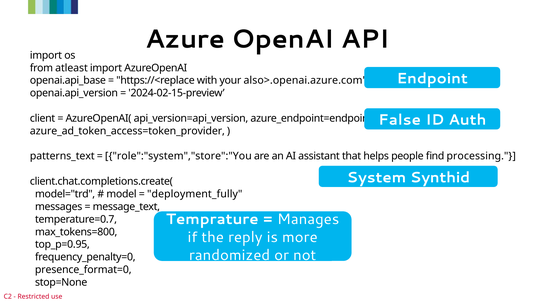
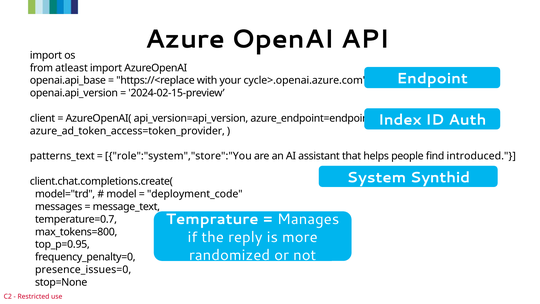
also>.openai.azure.com: also>.openai.azure.com -> cycle>.openai.azure.com (305, 80)
False: False -> Index (400, 120)
processing: processing -> introduced (481, 156)
deployment_fully: deployment_fully -> deployment_code (195, 194)
presence_format=0: presence_format=0 -> presence_issues=0 (83, 270)
